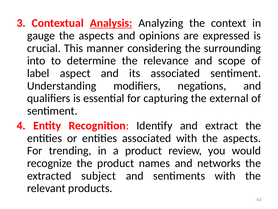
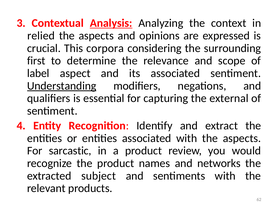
gauge: gauge -> relied (41, 36)
manner: manner -> corpora (105, 48)
into: into -> first (36, 61)
Understanding underline: none -> present (62, 86)
trending: trending -> sarcastic (70, 150)
